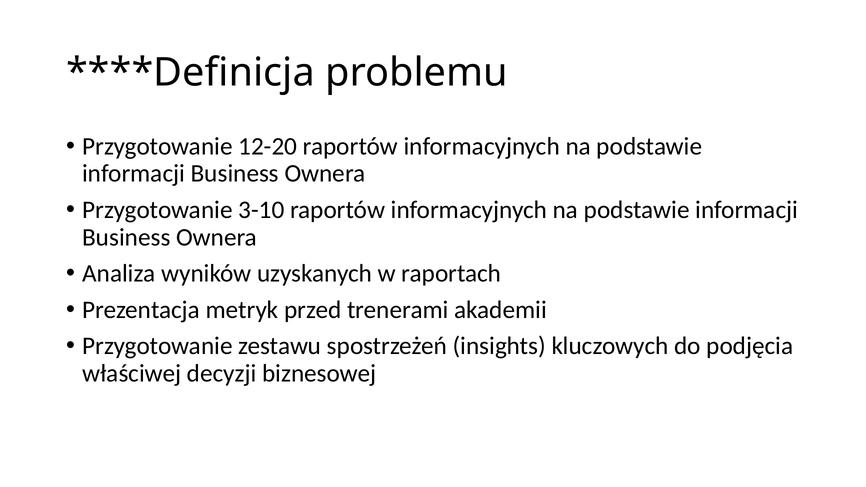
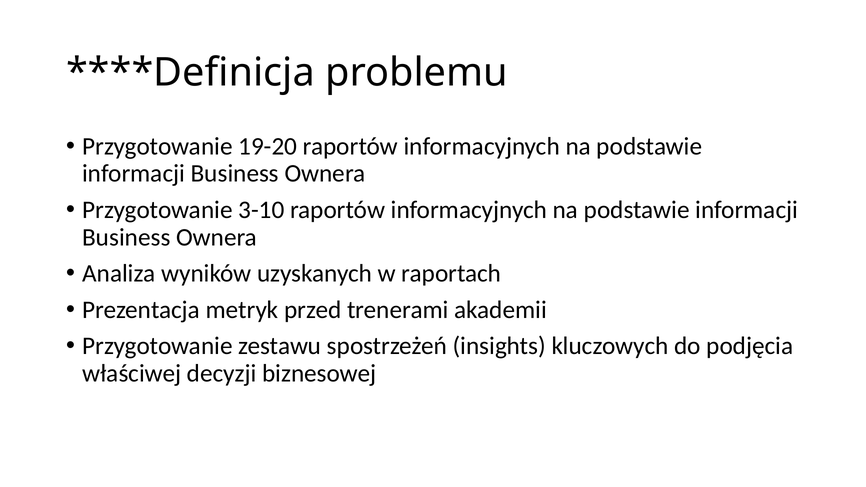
12-20: 12-20 -> 19-20 (268, 146)
